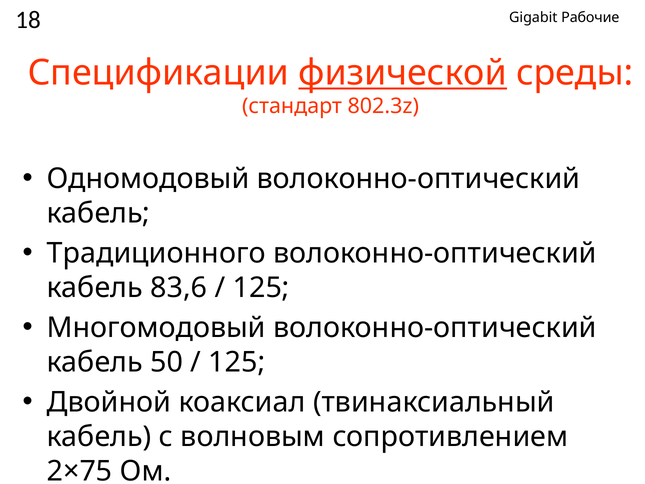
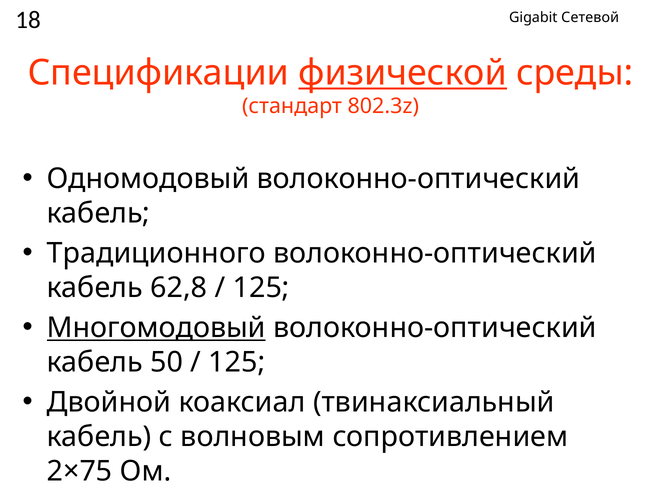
Рабочие: Рабочие -> Сетевой (590, 18)
83,6: 83,6 -> 62,8 (179, 288)
Многомодовый underline: none -> present (156, 328)
